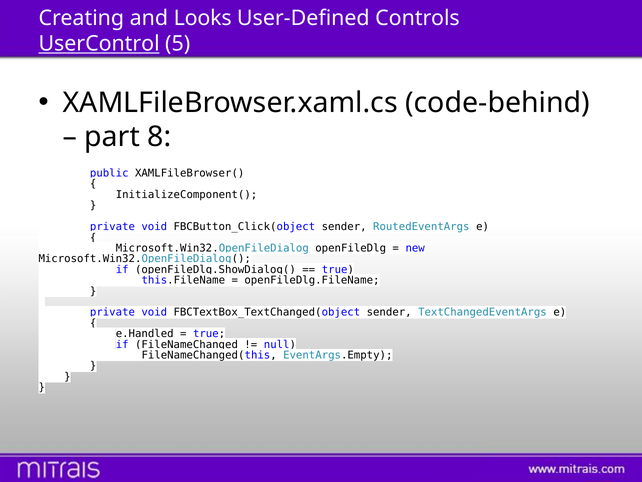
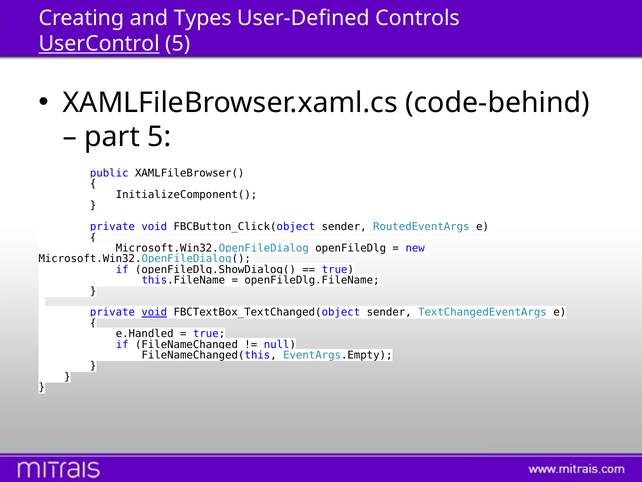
Looks: Looks -> Types (203, 18)
part 8: 8 -> 5 (159, 137)
void underline: none -> present (154, 312)
